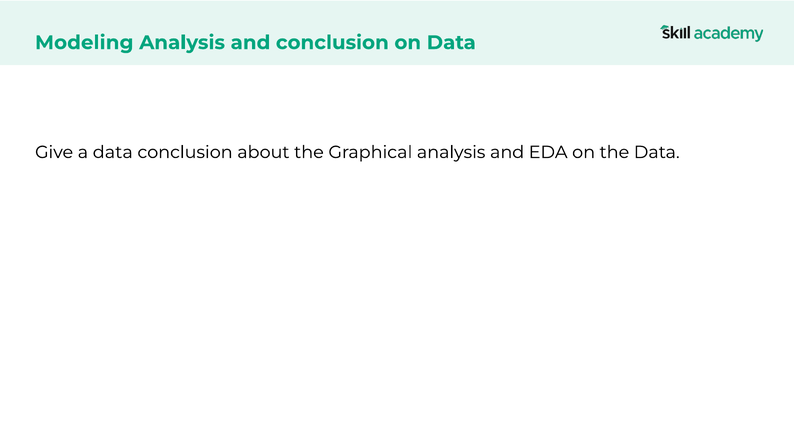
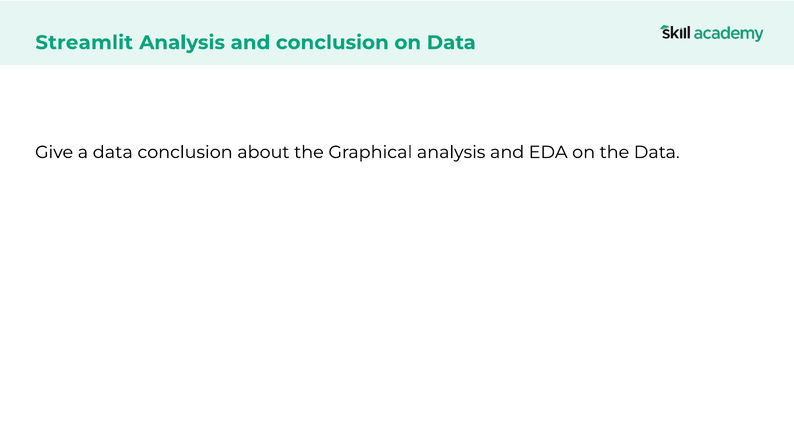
Modeling: Modeling -> Streamlit (84, 43)
